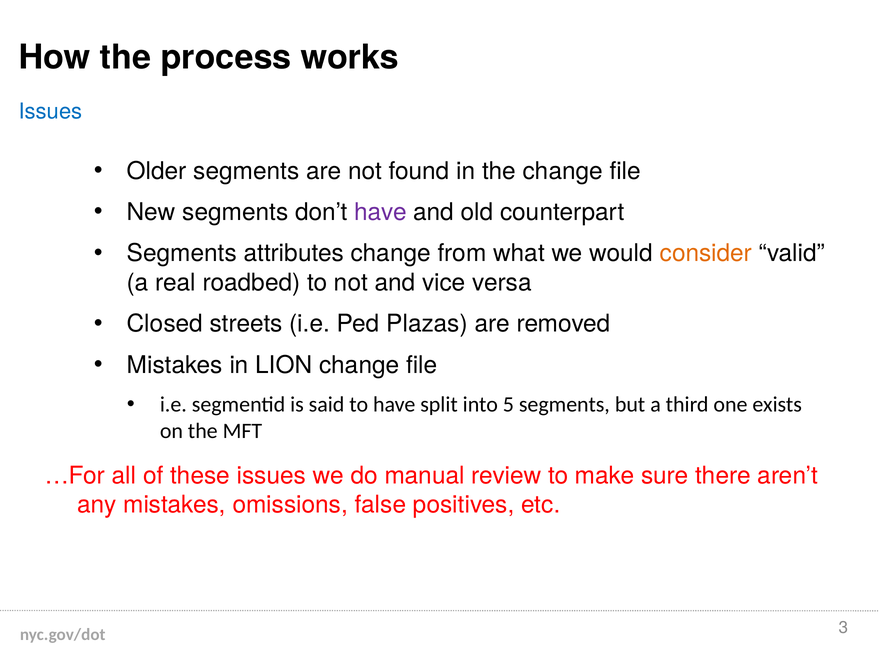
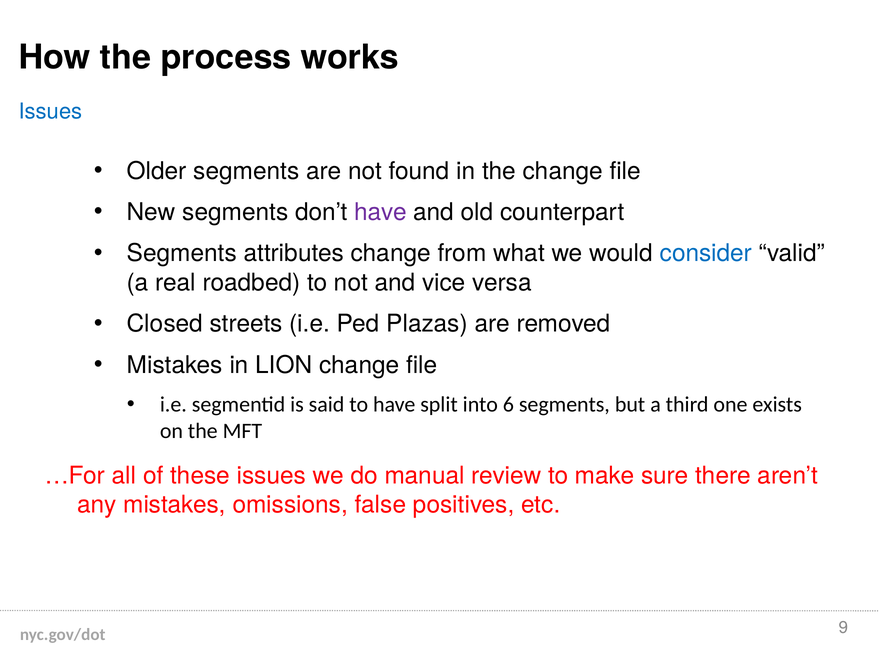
consider colour: orange -> blue (706, 253)
5: 5 -> 6 (508, 405)
3: 3 -> 9 (843, 628)
